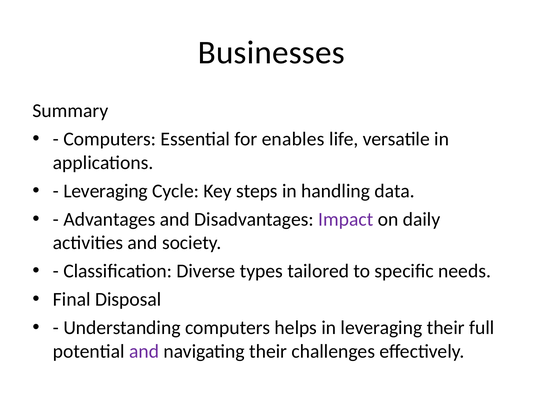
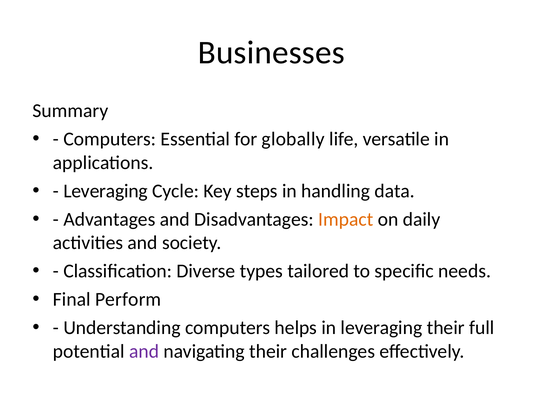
enables: enables -> globally (293, 139)
Impact colour: purple -> orange (346, 219)
Disposal: Disposal -> Perform (128, 300)
